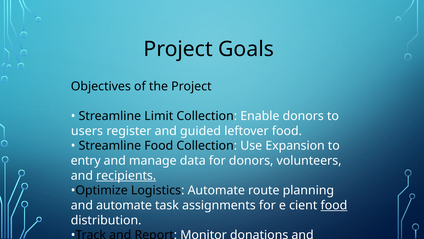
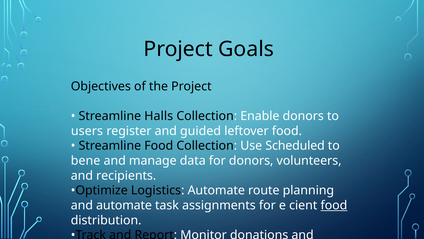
Limit: Limit -> Halls (159, 116)
Expansion: Expansion -> Scheduled (295, 146)
entry: entry -> bene (86, 160)
recipients underline: present -> none (126, 175)
